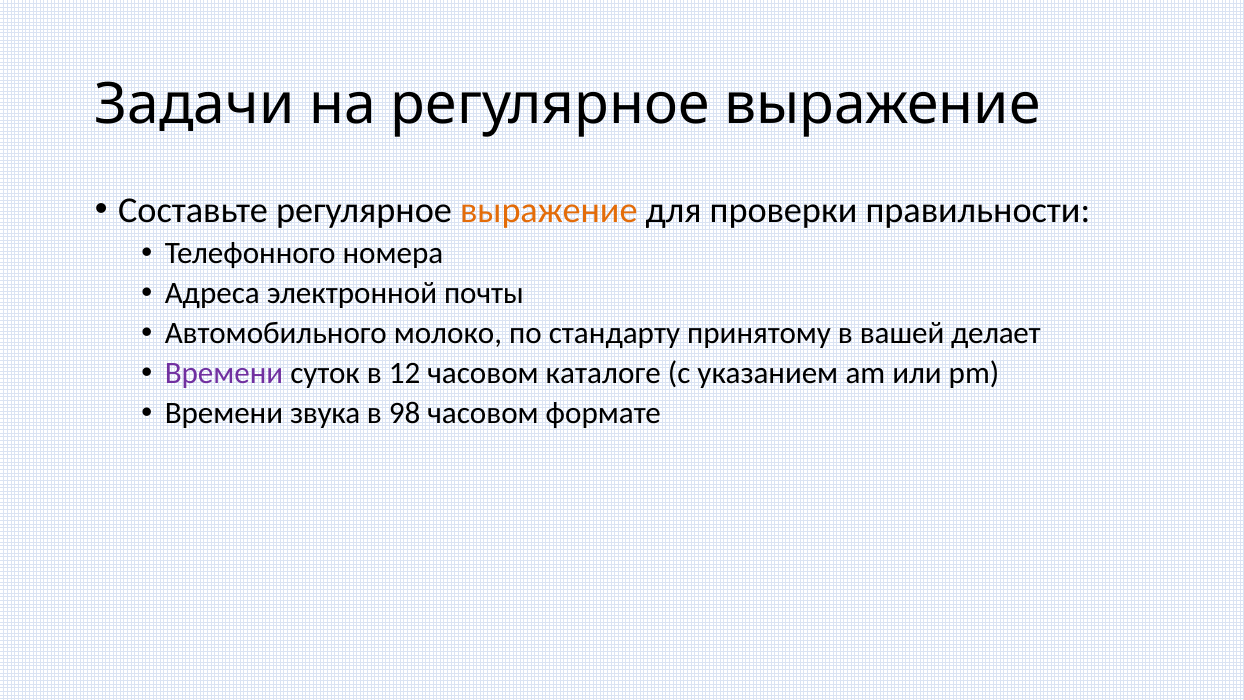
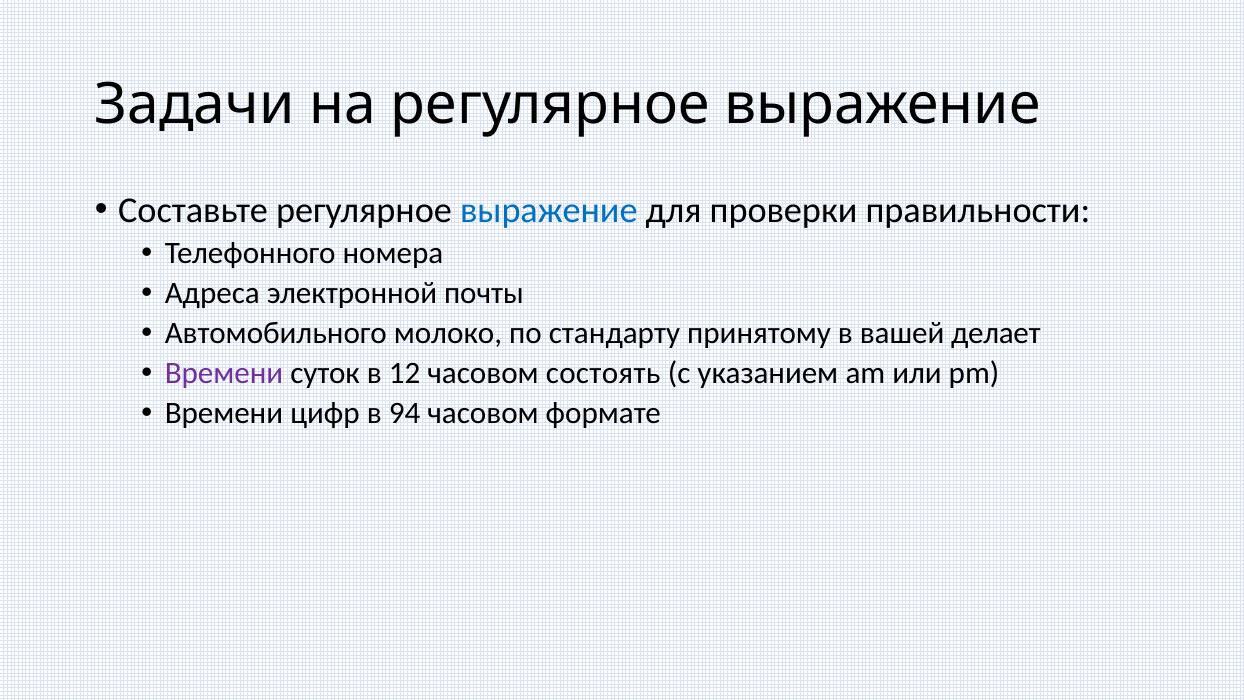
выражение colour: orange -> blue (549, 210)
каталоге: каталоге -> состоять (603, 373)
звука: звука -> цифр (325, 413)
98: 98 -> 94 (405, 413)
